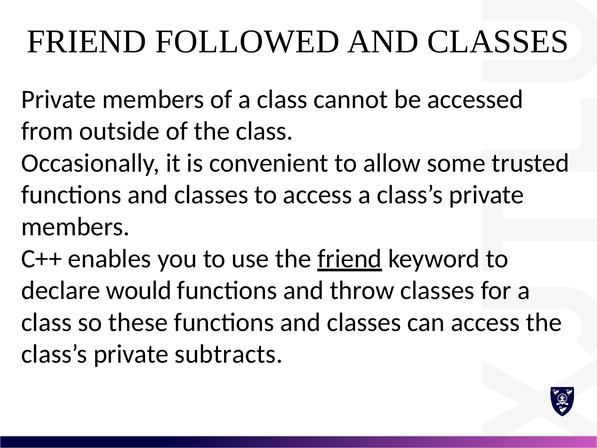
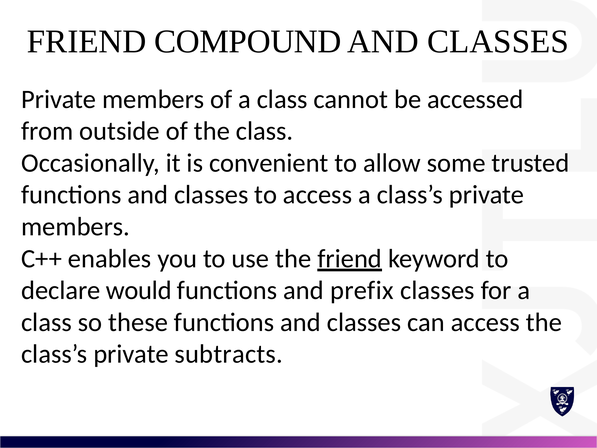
FOLLOWED: FOLLOWED -> COMPOUND (248, 41)
throw: throw -> prefix (362, 290)
